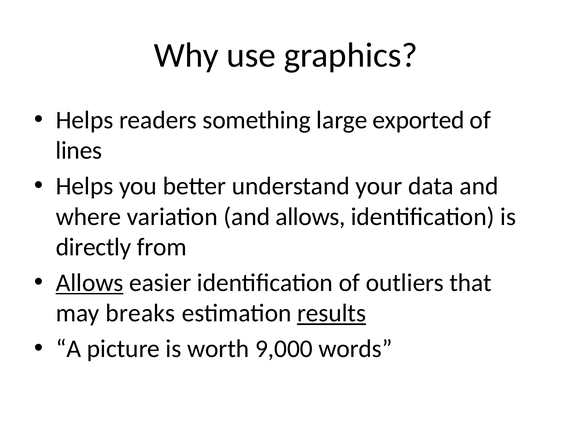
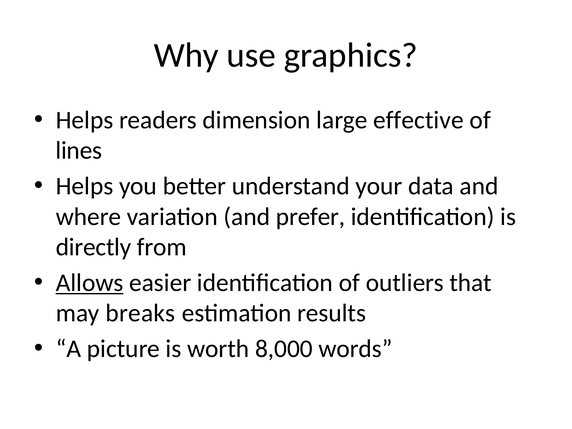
something: something -> dimension (257, 120)
exported: exported -> effective (418, 120)
and allows: allows -> prefer (311, 217)
results underline: present -> none (332, 313)
9,000: 9,000 -> 8,000 (284, 349)
